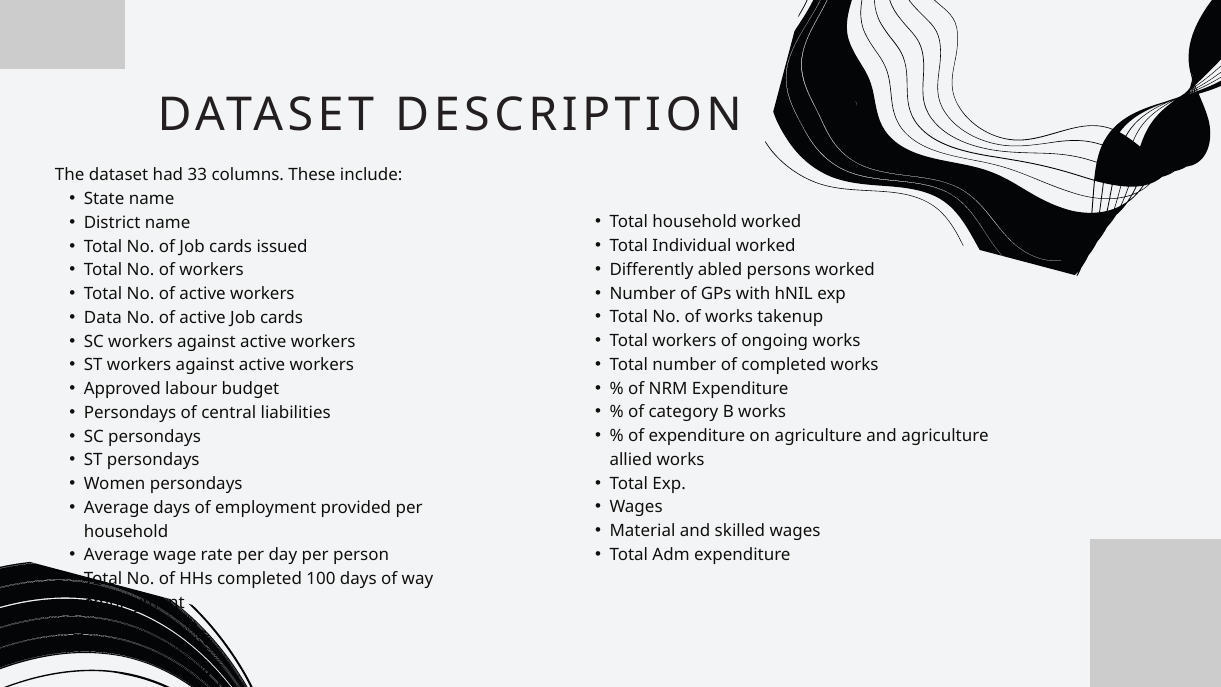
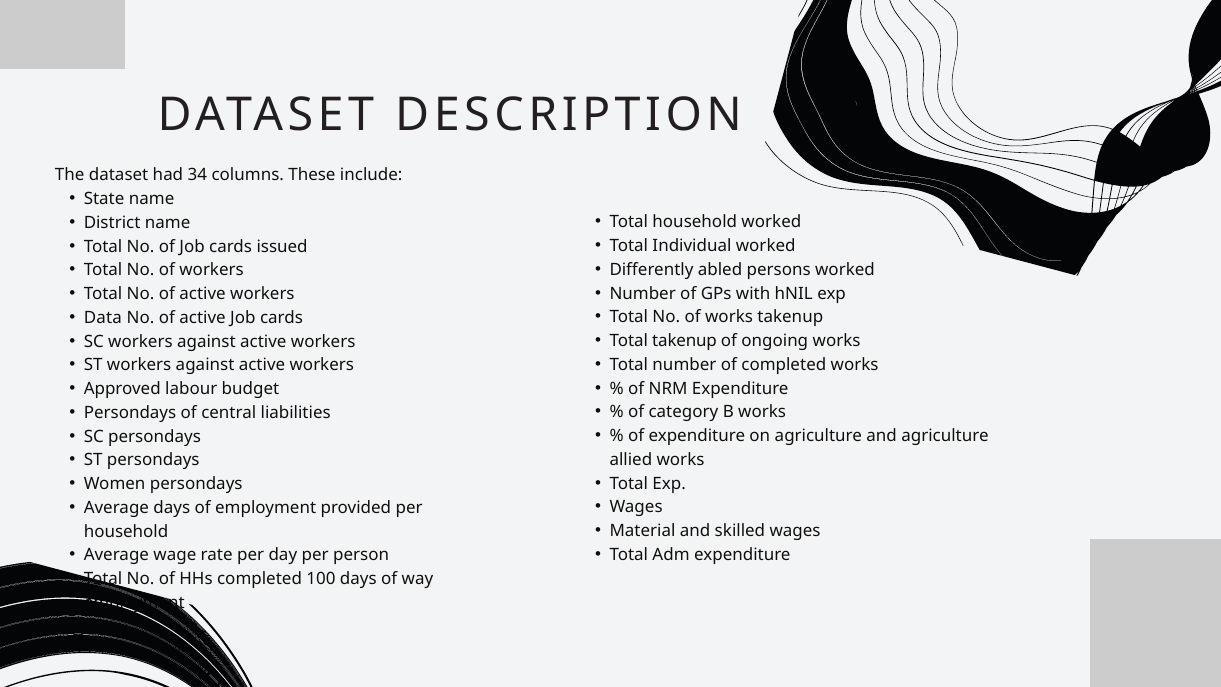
33: 33 -> 34 (197, 175)
Total workers: workers -> takenup (685, 341)
